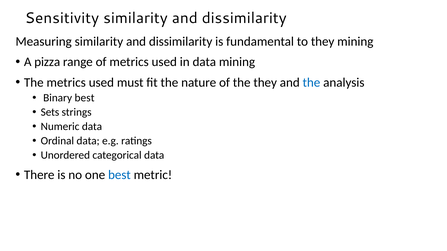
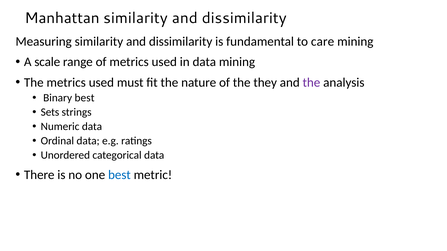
Sensitivity: Sensitivity -> Manhattan (62, 18)
to they: they -> care (323, 41)
pizza: pizza -> scale (47, 62)
the colour: blue -> purple (311, 83)
